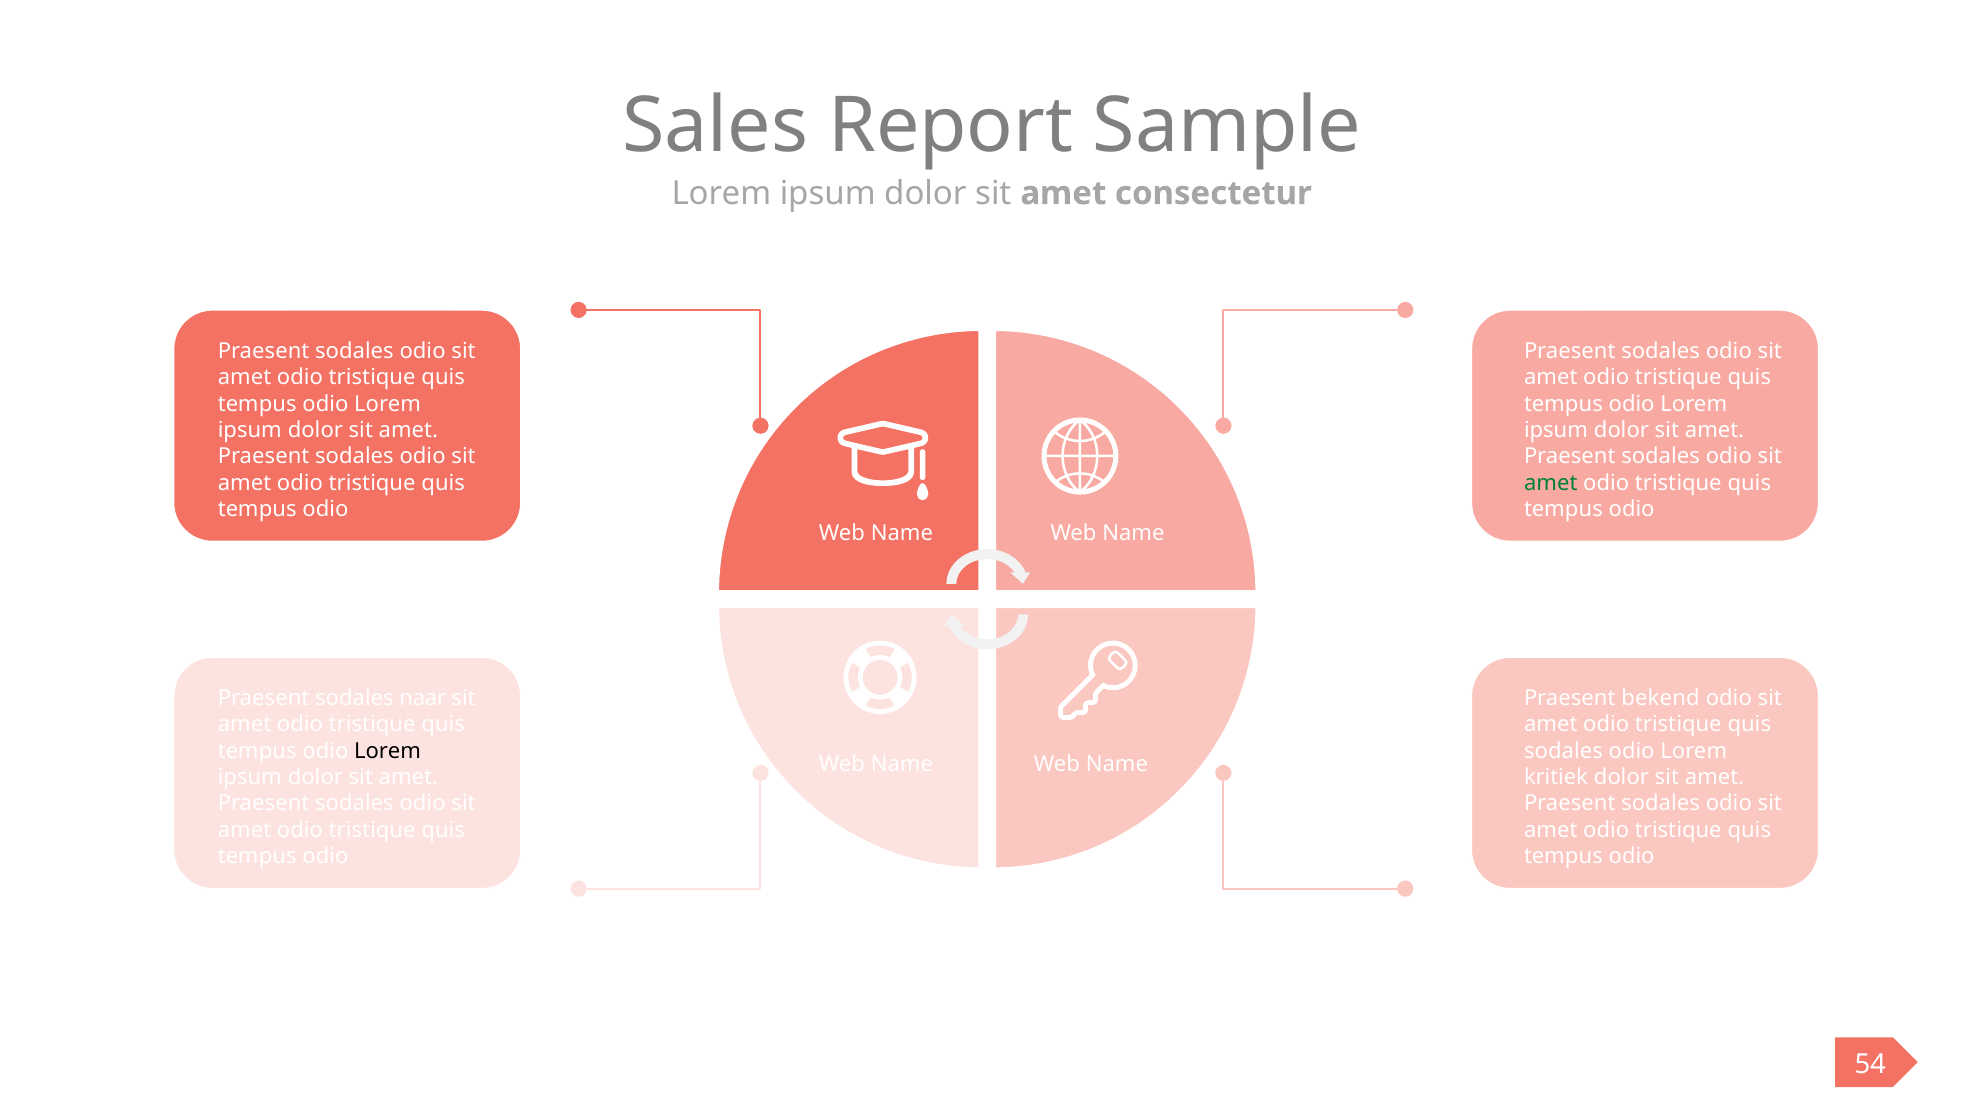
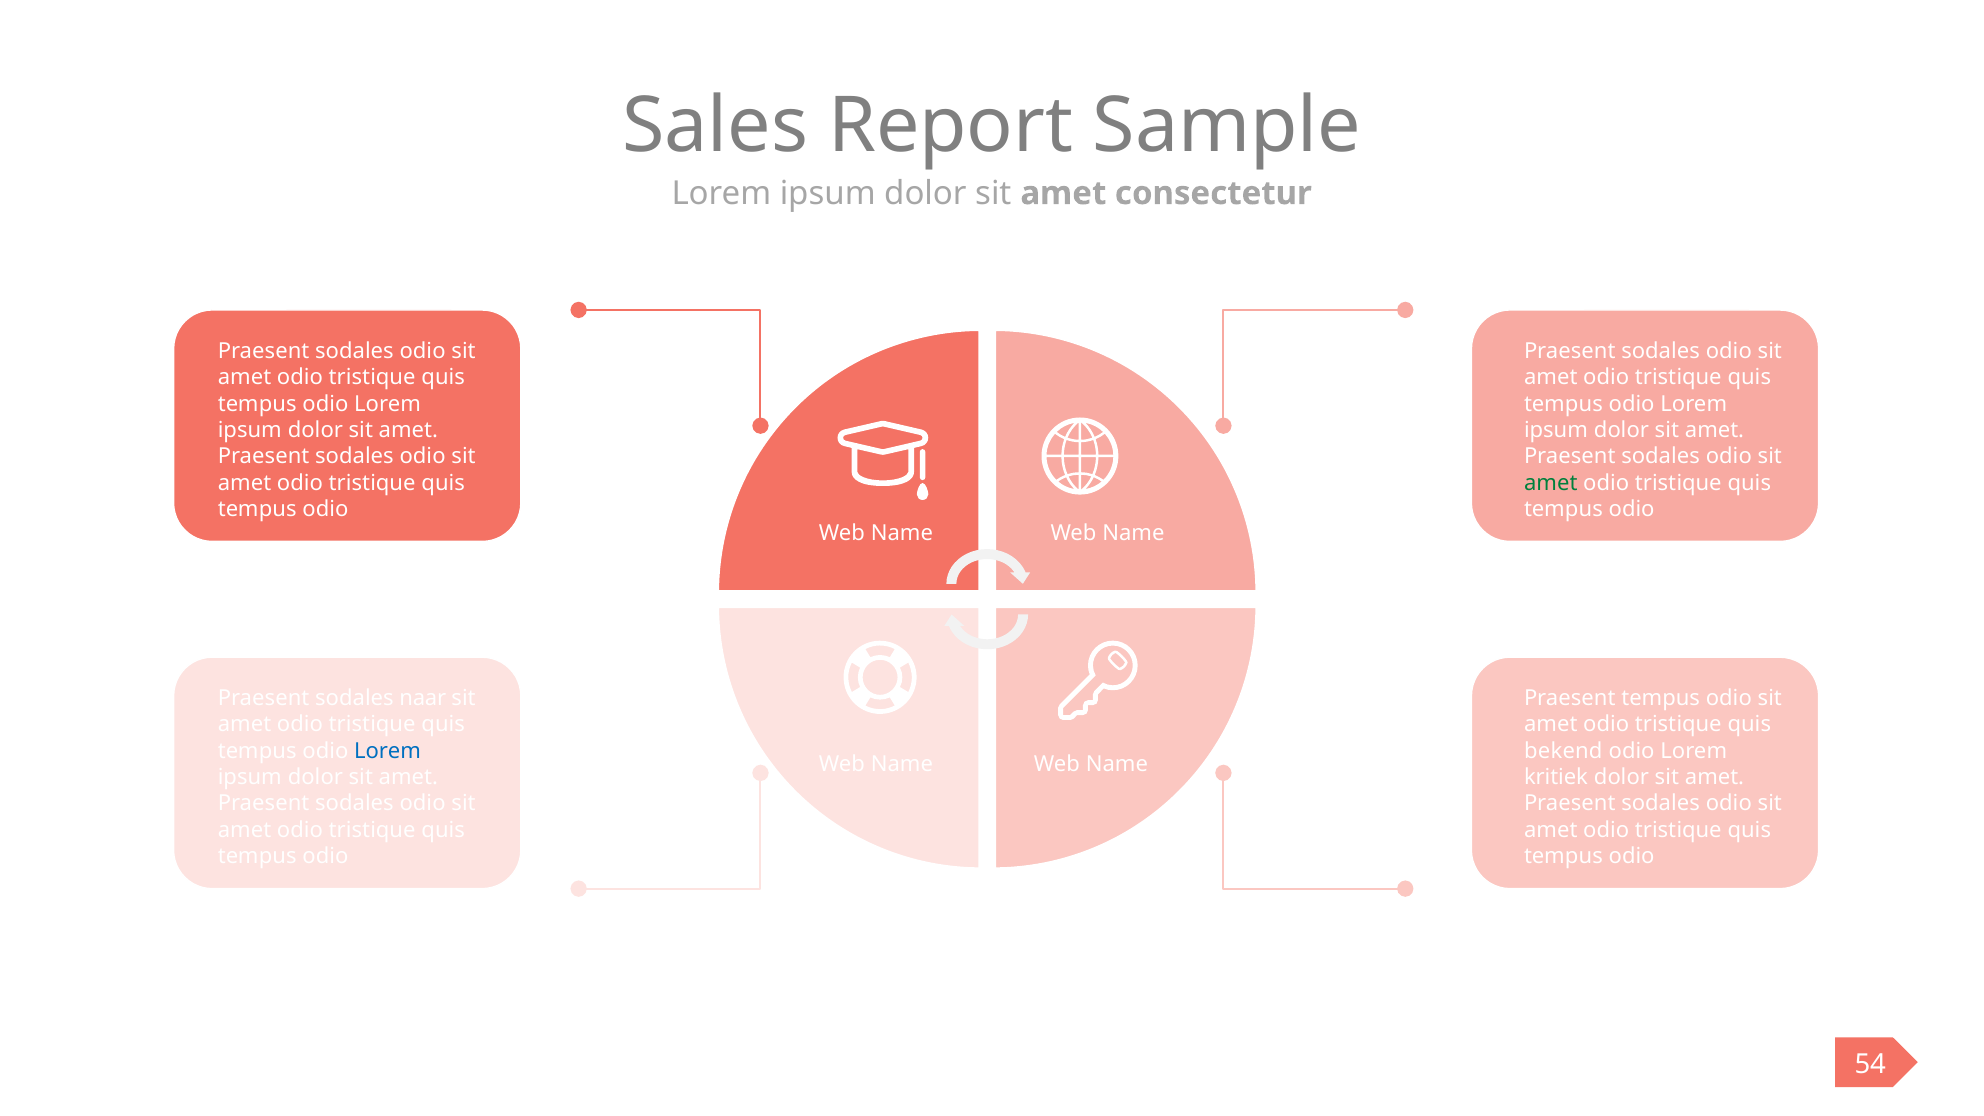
Praesent bekend: bekend -> tempus (1661, 698)
Lorem colour: black -> blue (388, 751)
sodales: sodales -> bekend (1563, 751)
